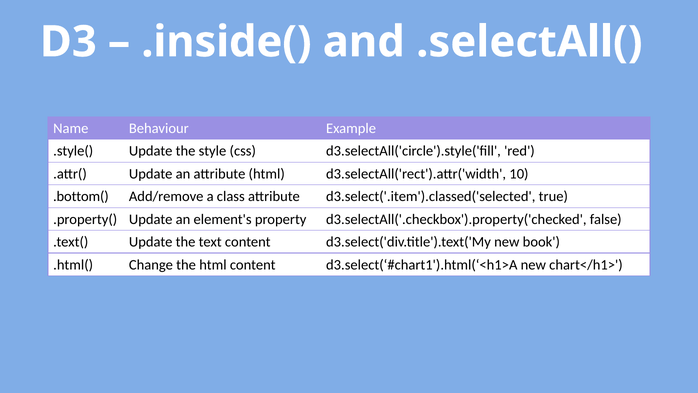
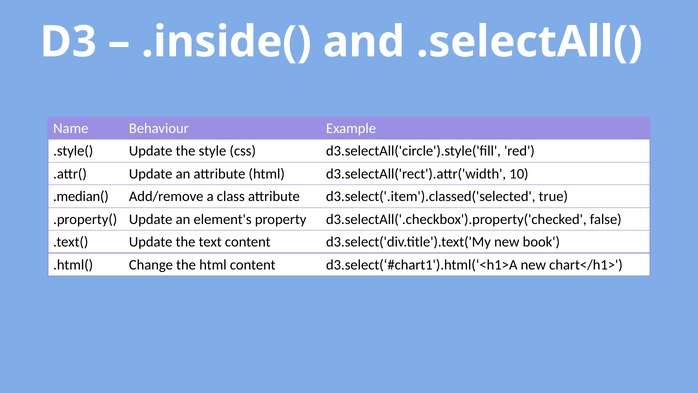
.bottom(: .bottom( -> .median( (81, 196)
